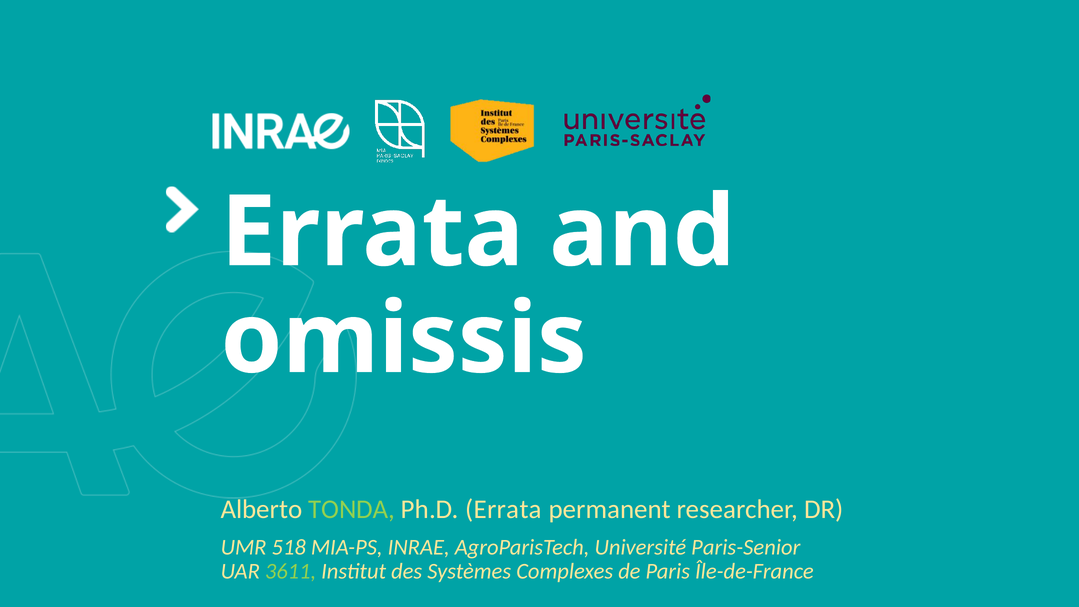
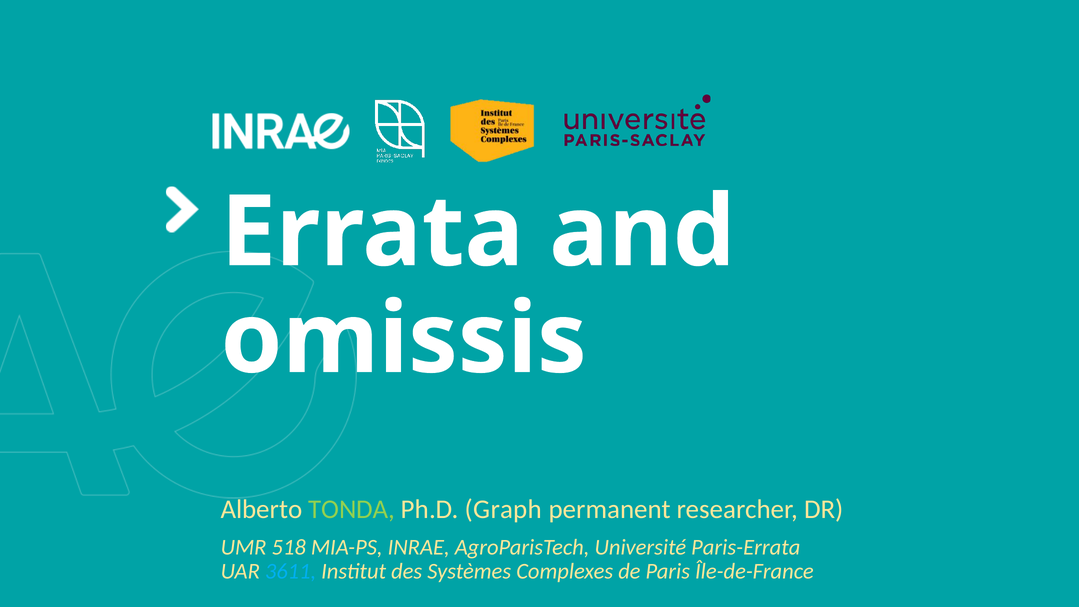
Ph.D Errata: Errata -> Graph (504, 509)
Paris-Senior: Paris-Senior -> Paris-Errata (746, 547)
3611 colour: light green -> light blue (291, 571)
